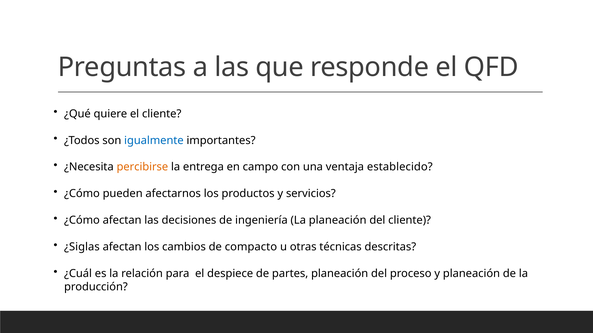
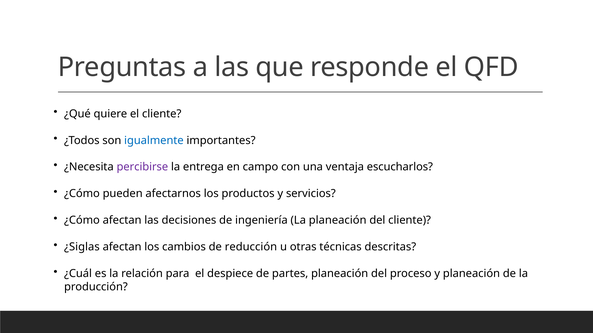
percibirse colour: orange -> purple (142, 167)
establecido: establecido -> escucharlos (400, 167)
compacto: compacto -> reducción (251, 247)
